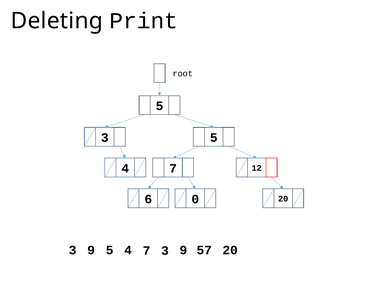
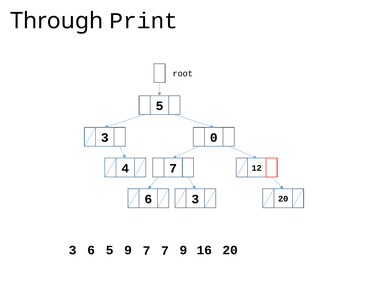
Deleting: Deleting -> Through (57, 21)
3 5: 5 -> 0 (214, 138)
6 0: 0 -> 3 (195, 199)
9: 9 -> 6 (91, 250)
5 4: 4 -> 9 (128, 250)
7 3: 3 -> 7 (165, 251)
57: 57 -> 16 (204, 250)
